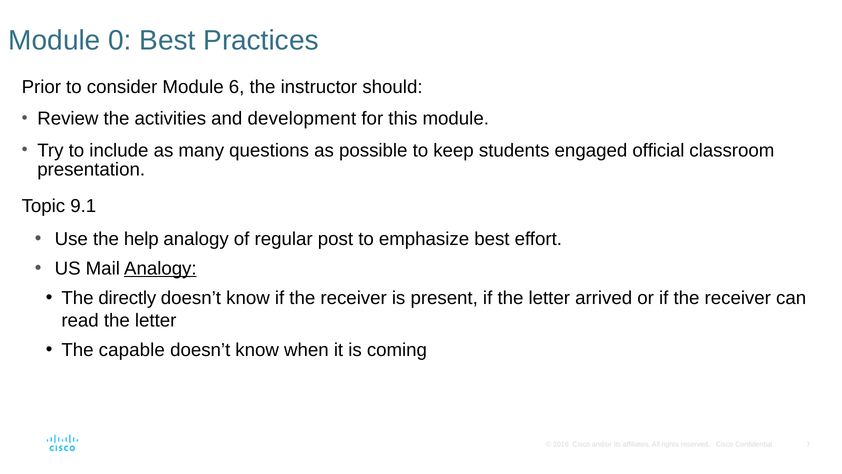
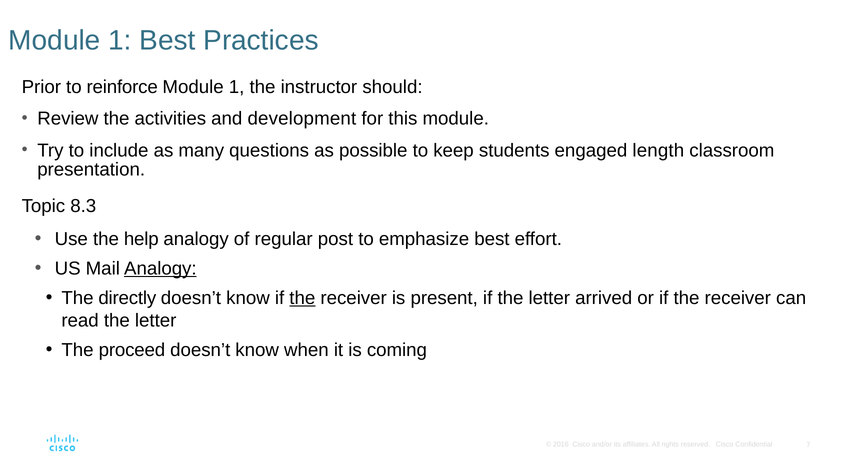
0: 0 -> 1 (120, 41)
consider: consider -> reinforce (122, 87)
6: 6 -> 1 (237, 87)
official: official -> length (658, 150)
9.1: 9.1 -> 8.3 (83, 206)
the underline: none -> present (302, 298)
capable: capable -> proceed (132, 350)
